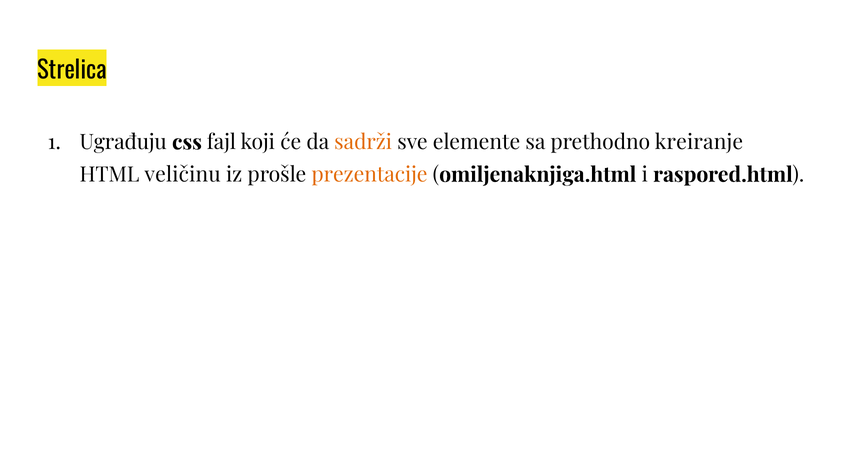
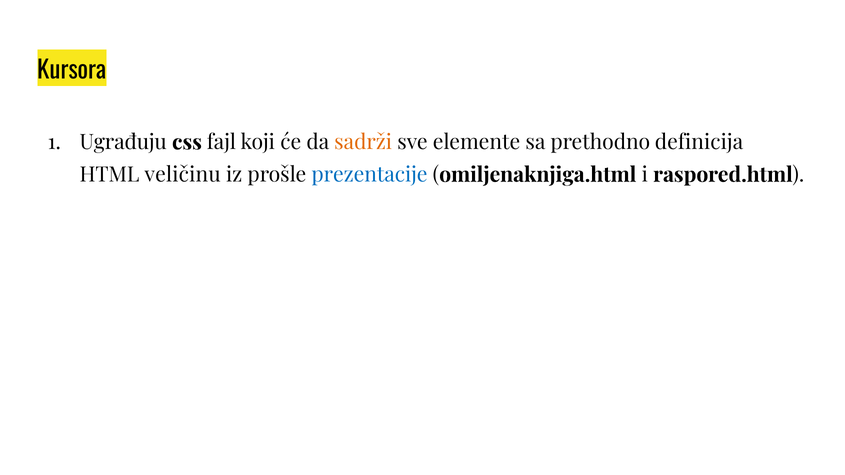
Strelica: Strelica -> Kursora (72, 71)
kreiranje: kreiranje -> definicija (699, 143)
prezentacije colour: orange -> blue (369, 175)
